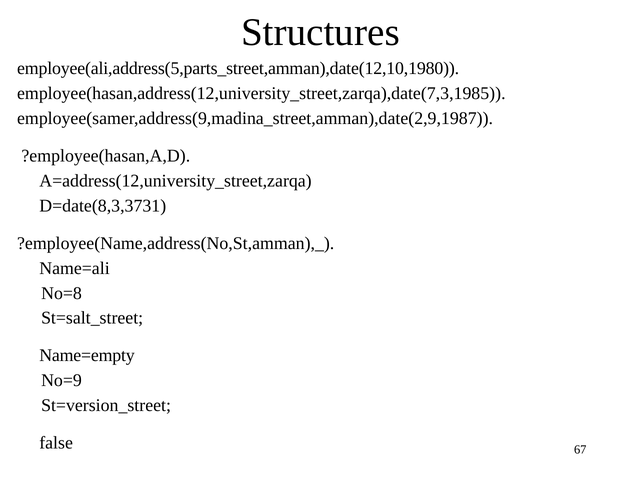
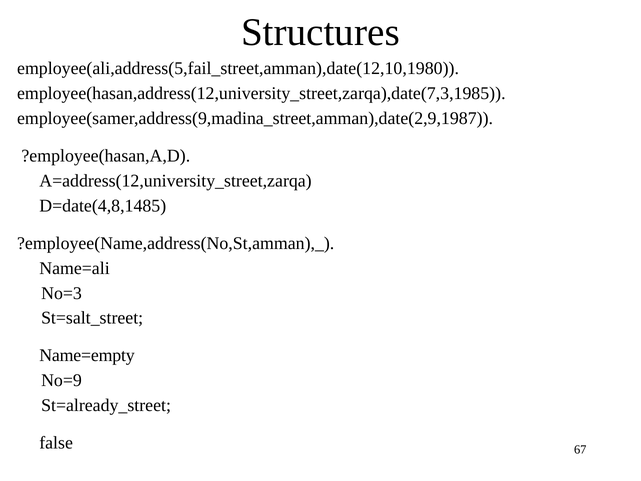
employee(ali,address(5,parts_street,amman),date(12,10,1980: employee(ali,address(5,parts_street,amman),date(12,10,1980 -> employee(ali,address(5,fail_street,amman),date(12,10,1980 (238, 69)
D=date(8,3,3731: D=date(8,3,3731 -> D=date(4,8,1485 (103, 206)
No=8: No=8 -> No=3 (62, 293)
St=version_street: St=version_street -> St=already_street (106, 405)
